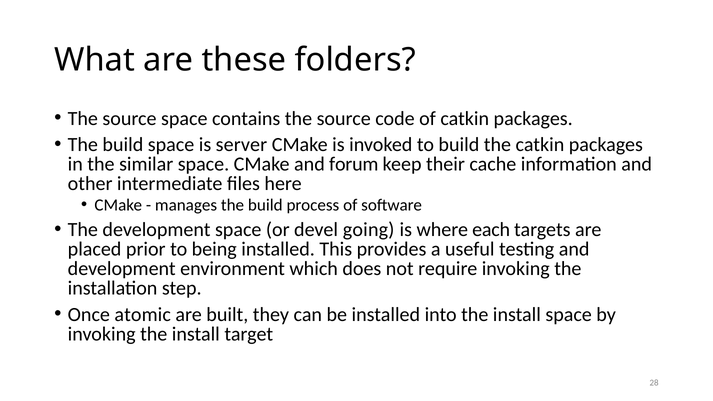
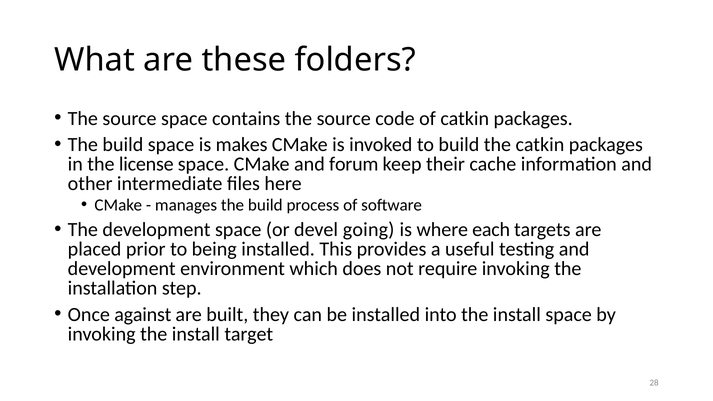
server: server -> makes (242, 145)
similar: similar -> license (146, 164)
atomic: atomic -> against (143, 314)
